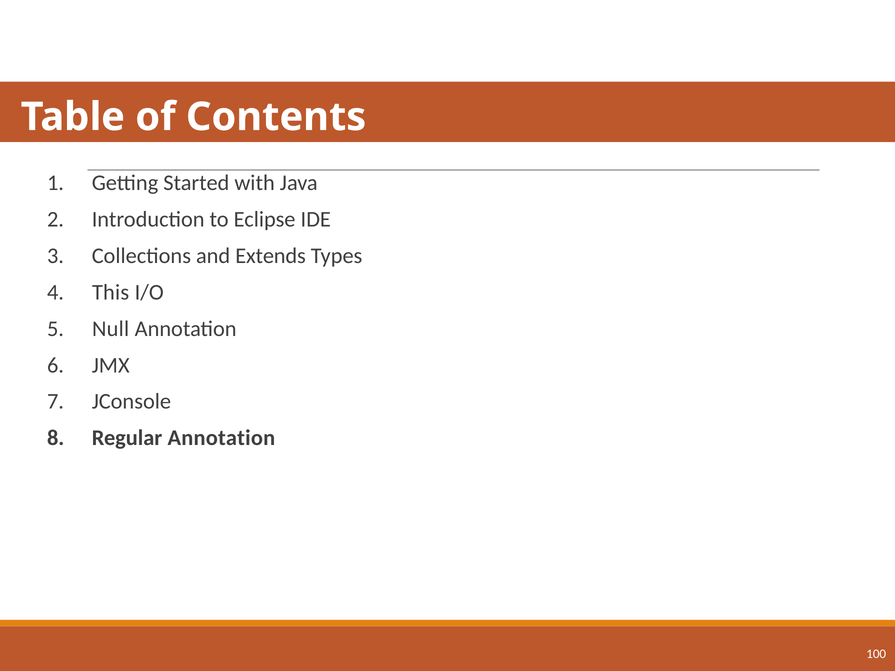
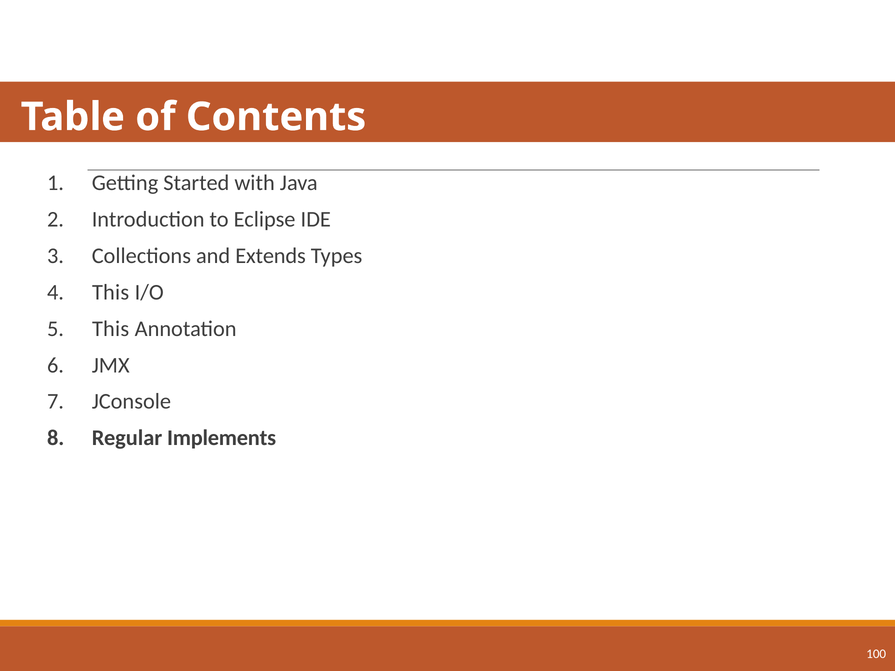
Null: Null -> This (111, 329)
Regular Annotation: Annotation -> Implements (222, 438)
